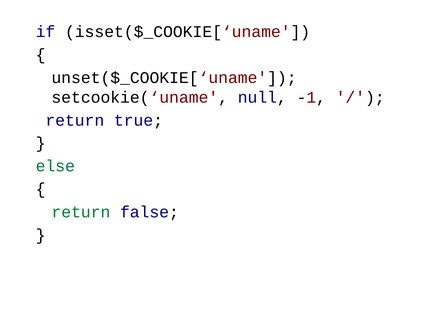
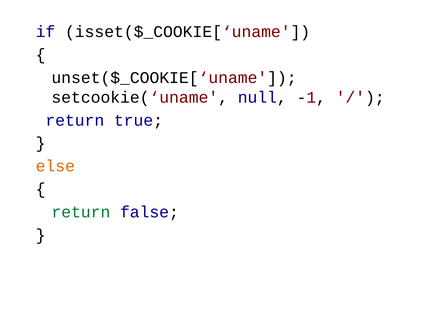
else colour: green -> orange (55, 166)
